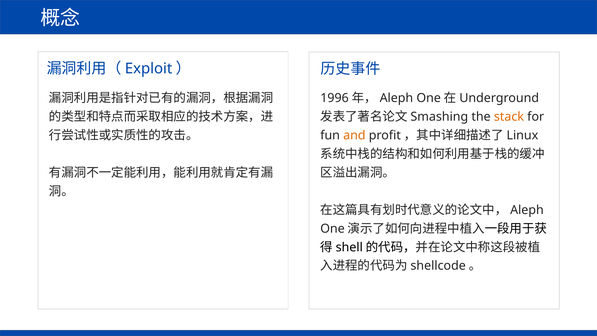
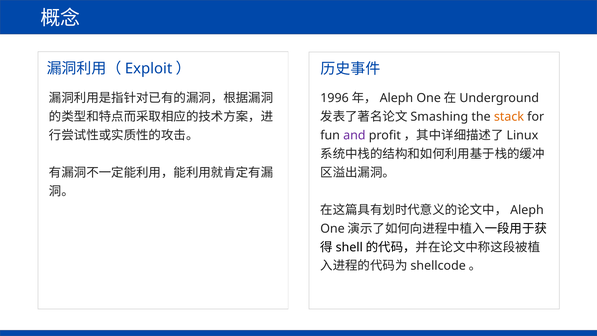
and colour: orange -> purple (354, 135)
